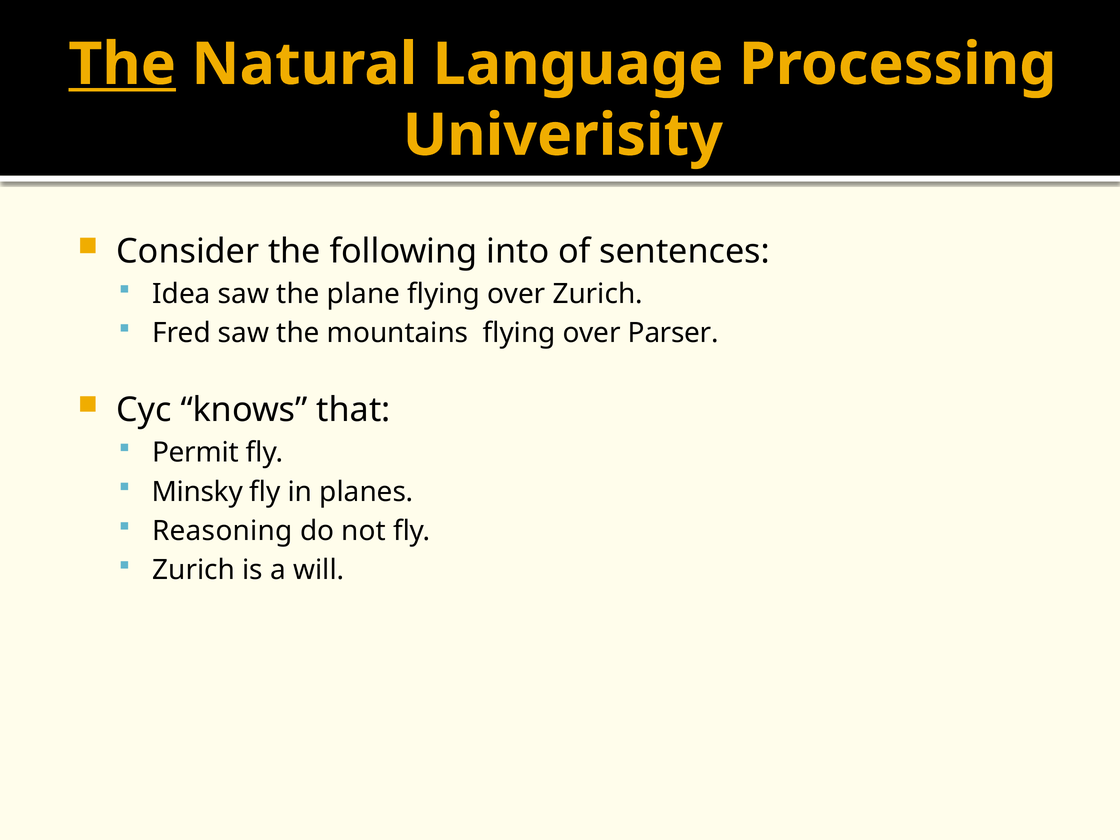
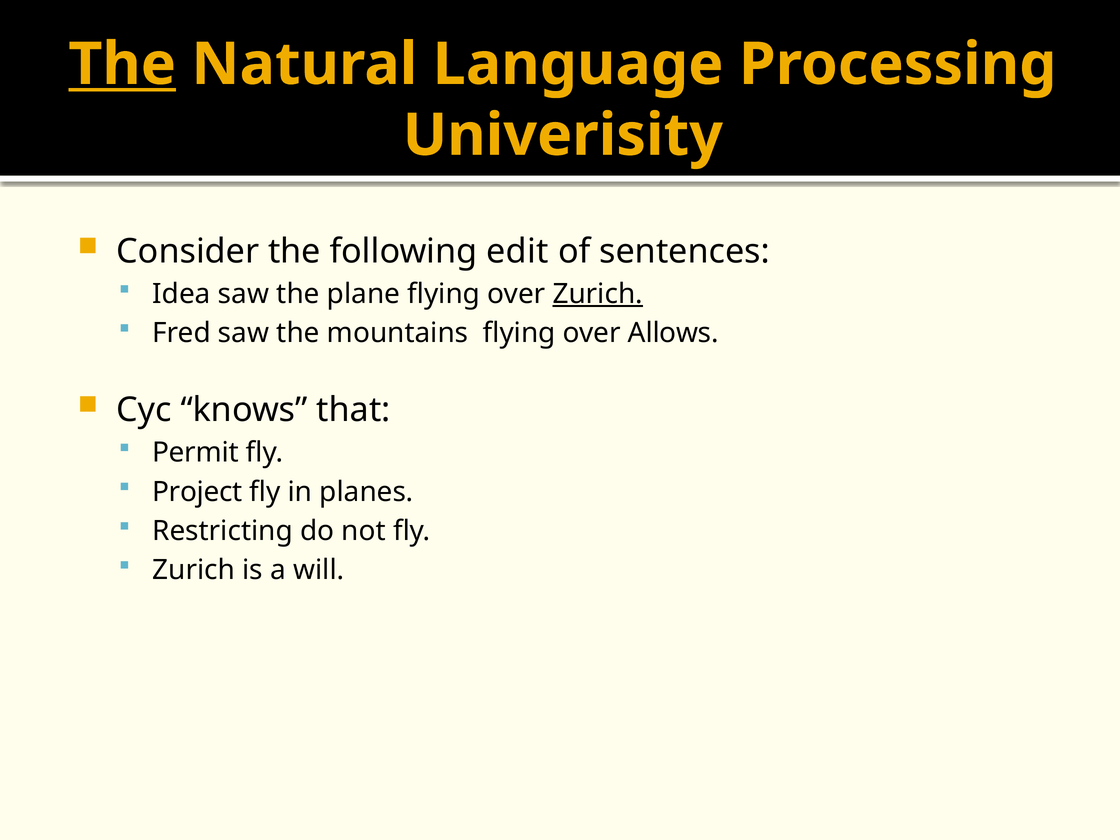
into: into -> edit (518, 252)
Zurich underline: none -> present (598, 294)
Parser: Parser -> Allows (673, 333)
Minsky: Minsky -> Project (197, 492)
Reasoning: Reasoning -> Restricting (223, 531)
